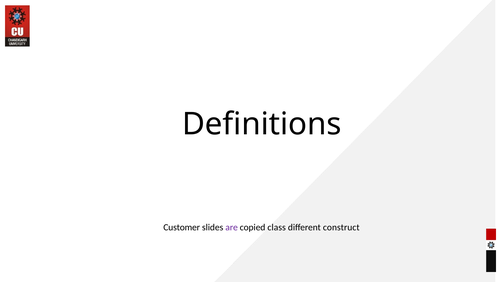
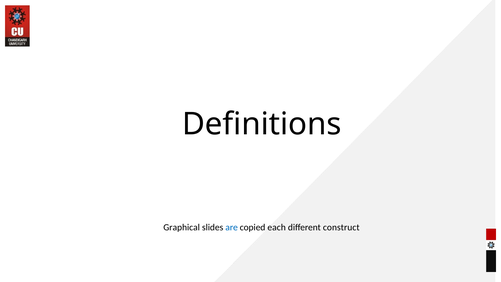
Customer: Customer -> Graphical (182, 227)
are colour: purple -> blue (232, 227)
class: class -> each (277, 227)
